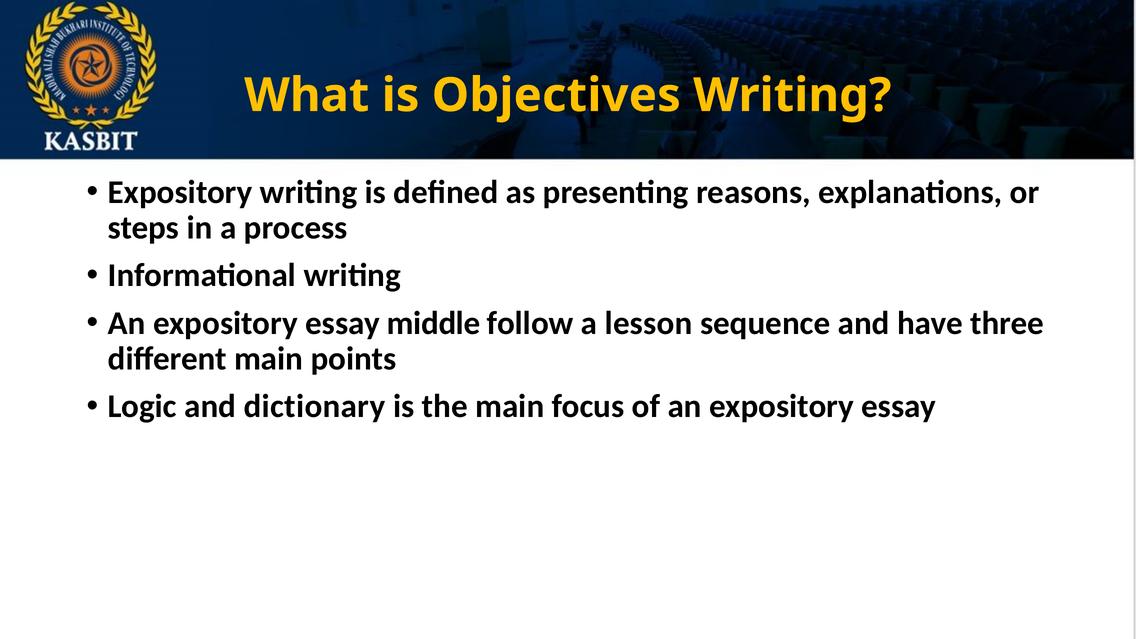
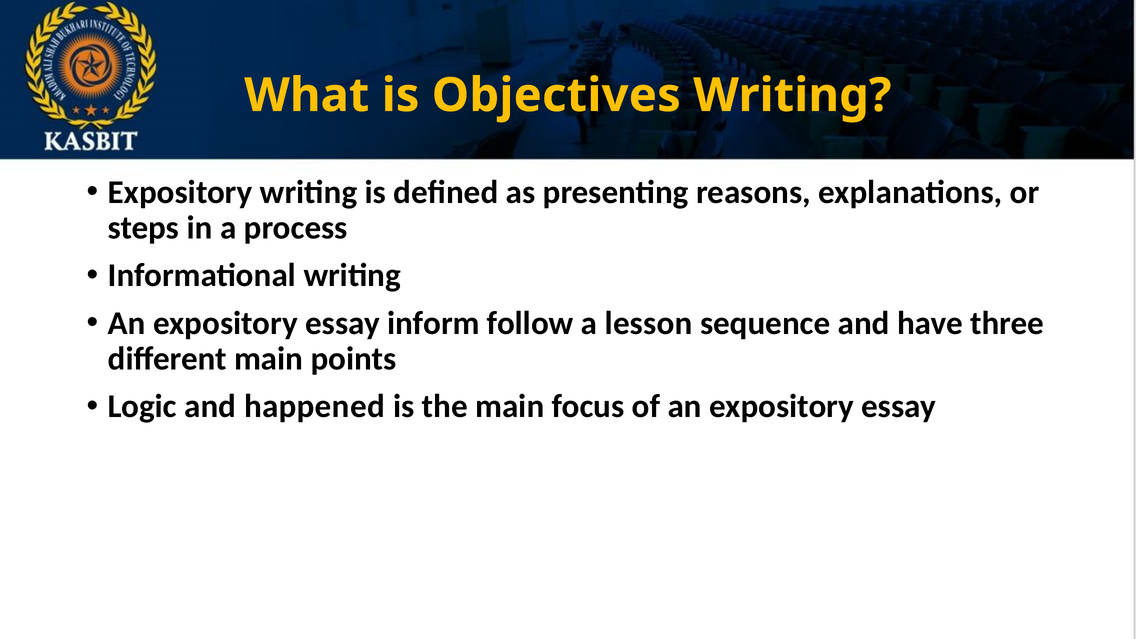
middle: middle -> inform (433, 323)
dictionary: dictionary -> happened (314, 407)
